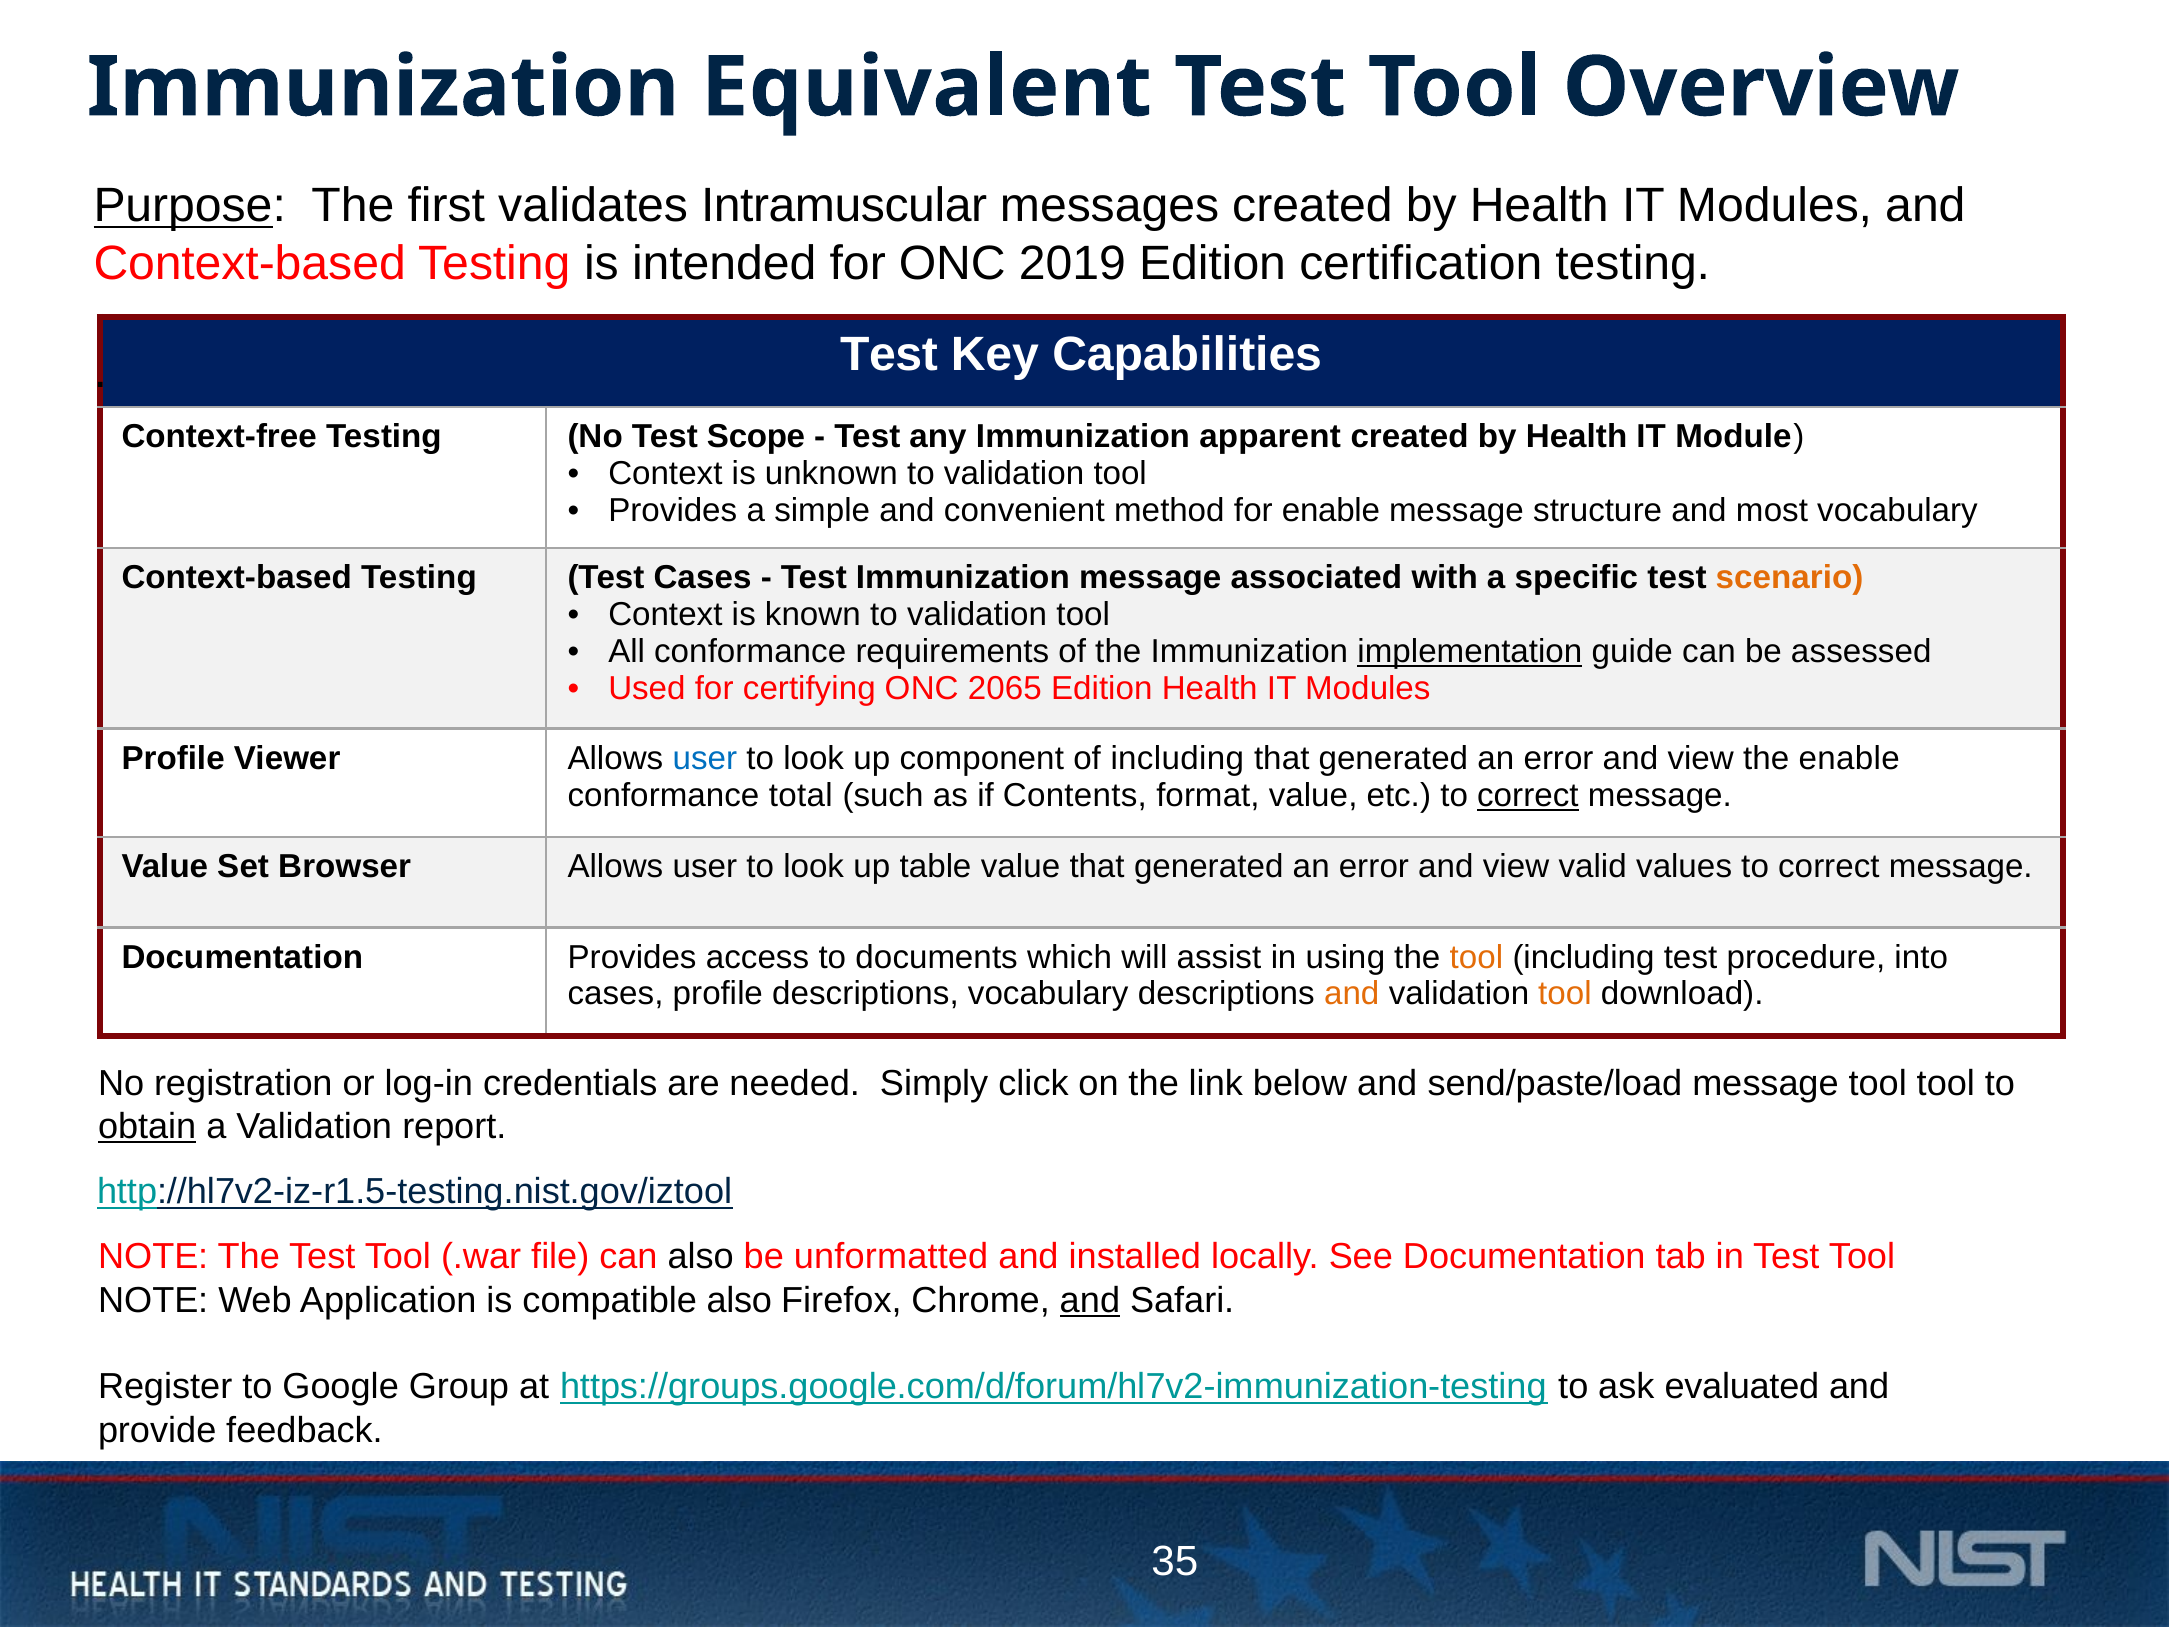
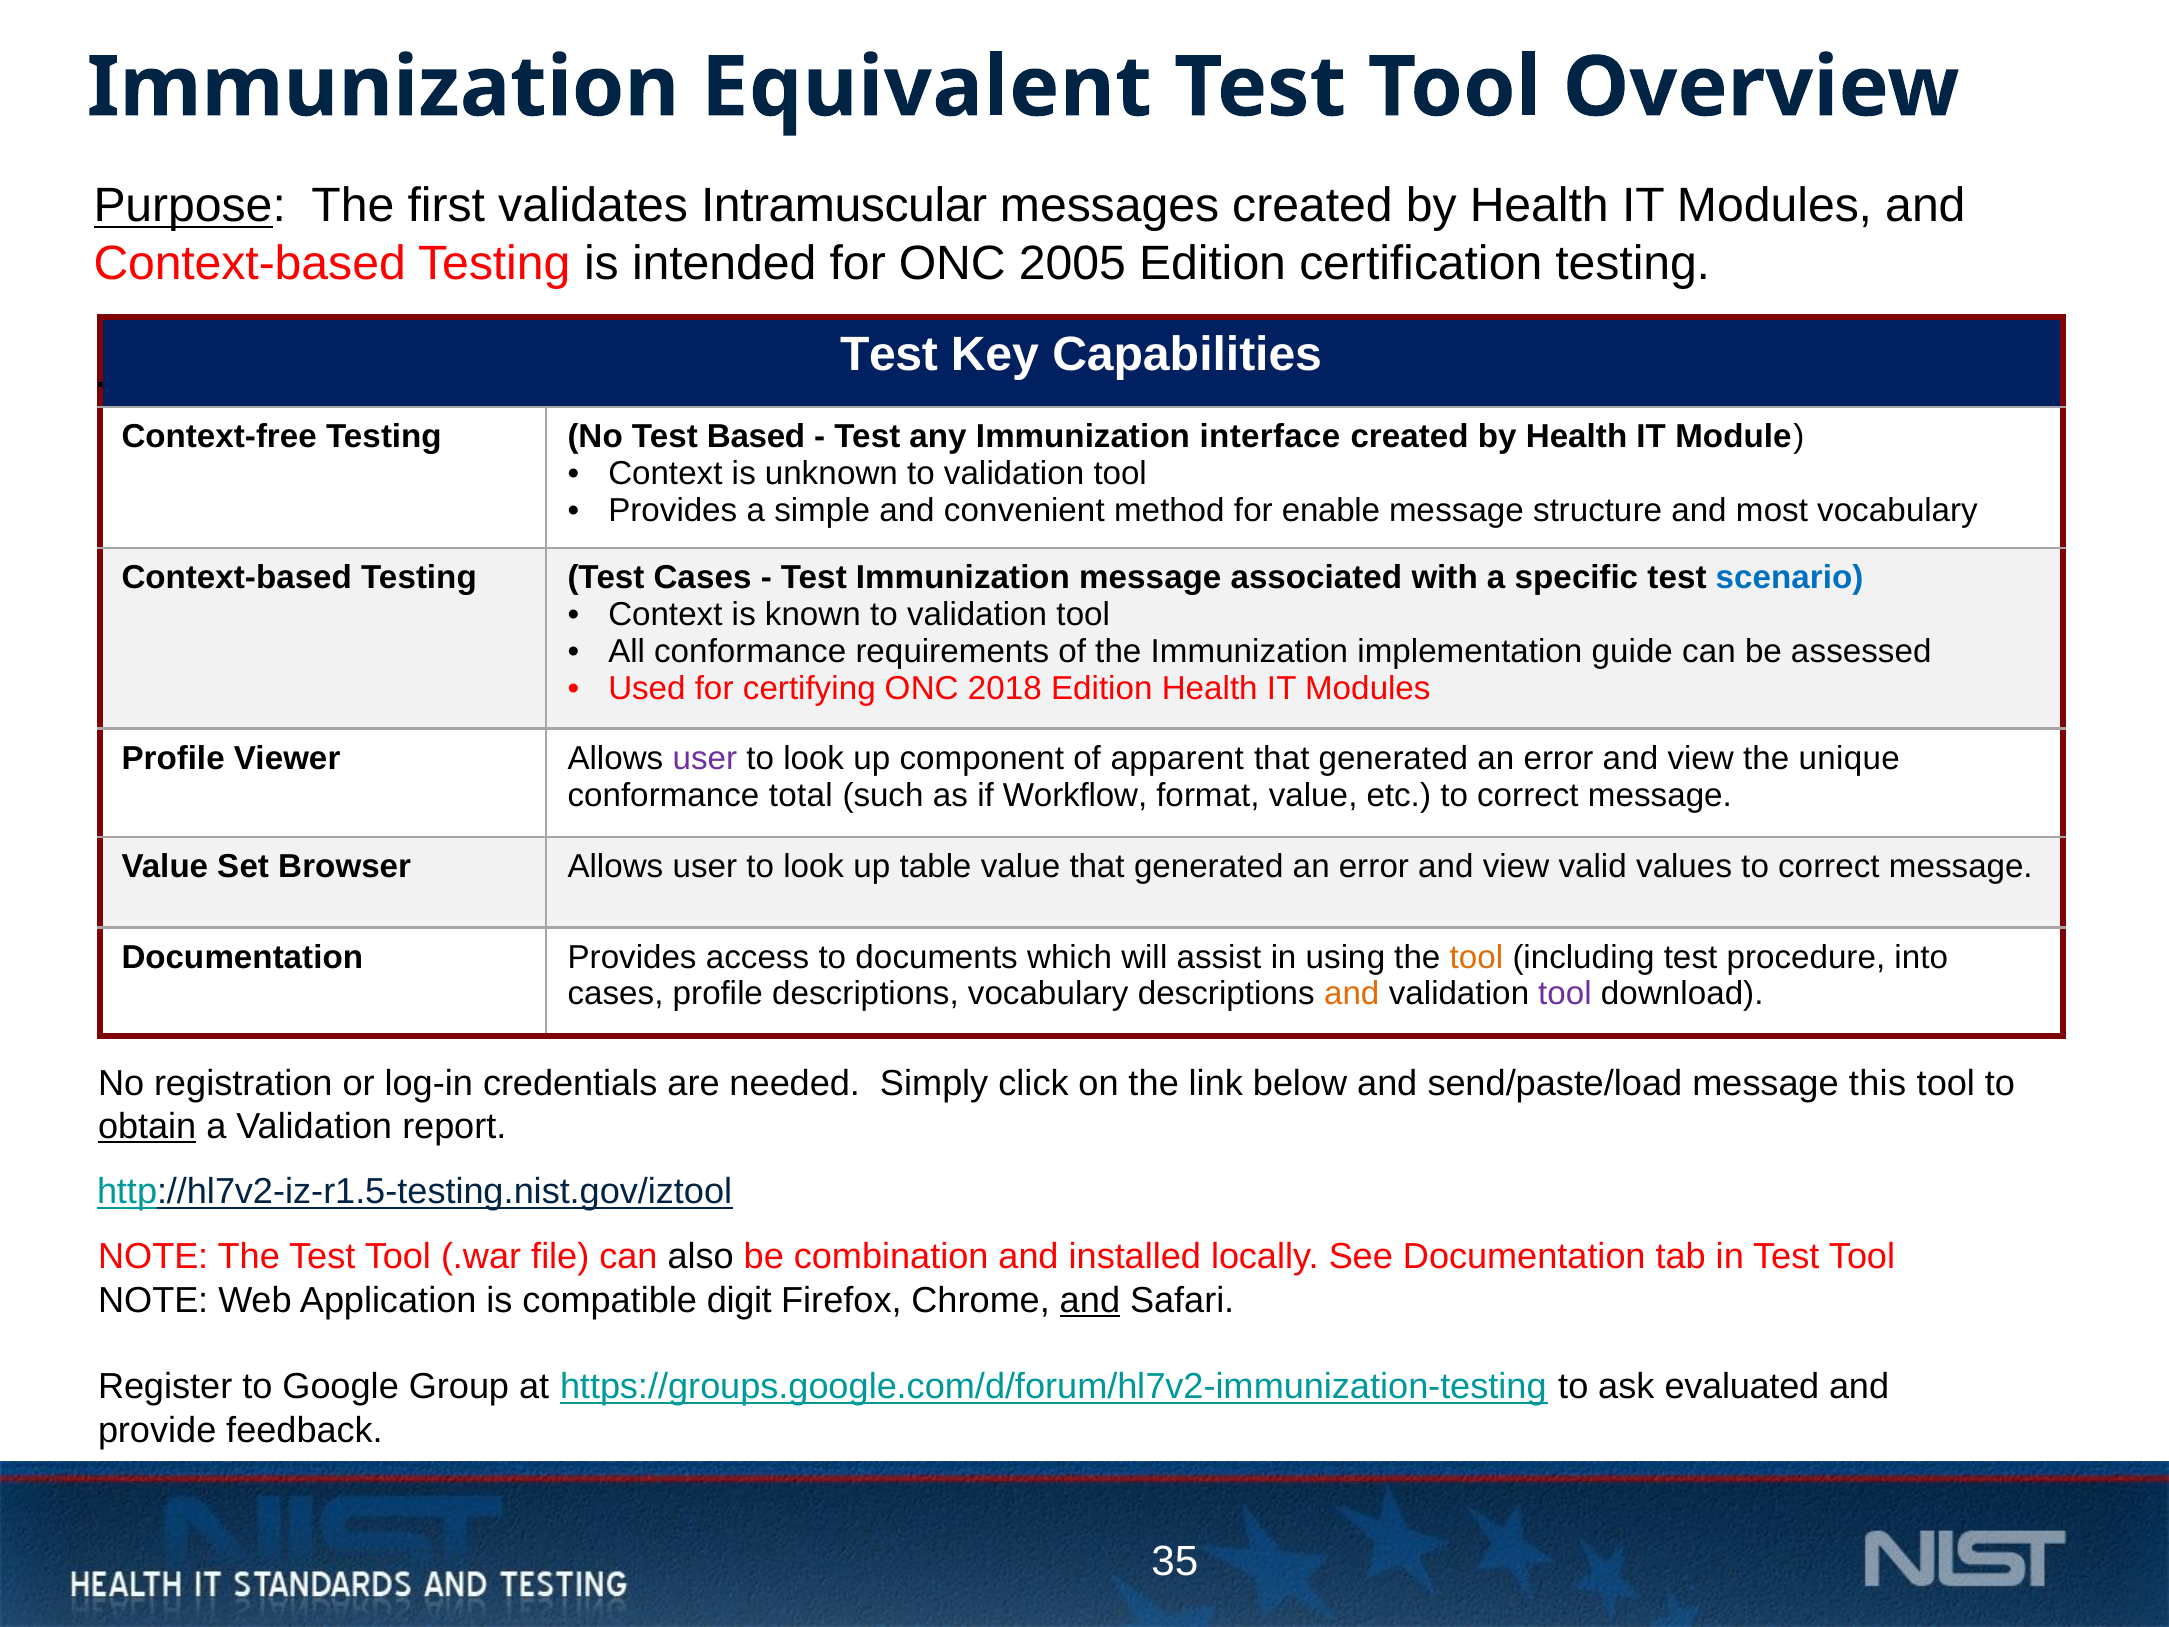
2019: 2019 -> 2005 (1072, 263)
Scope: Scope -> Based (756, 437)
apparent: apparent -> interface (1270, 437)
scenario colour: orange -> blue (1790, 578)
implementation underline: present -> none (1470, 651)
2065: 2065 -> 2018 (1005, 688)
user colour: blue -> purple (705, 758)
of including: including -> apparent (1177, 758)
the enable: enable -> unique (1849, 758)
Contents: Contents -> Workflow (1075, 795)
correct underline: present -> none (1528, 795)
tool colour: orange -> purple (1565, 994)
message tool: tool -> this (1878, 1083)
unformatted: unformatted -> combination (891, 1257)
compatible also: also -> digit (739, 1300)
